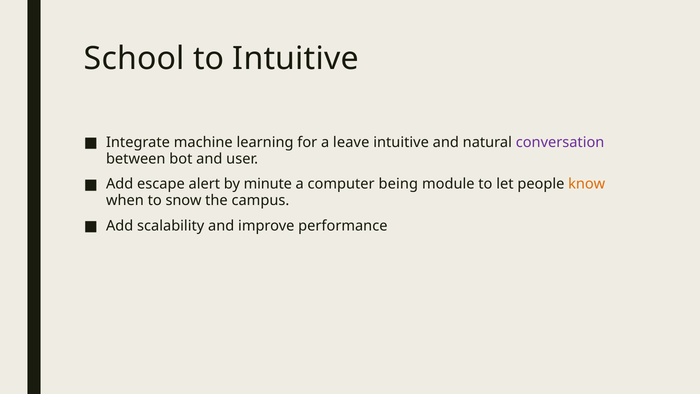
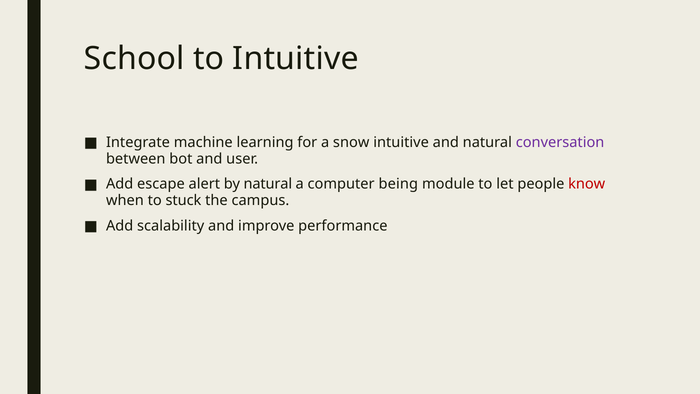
leave: leave -> snow (351, 142)
by minute: minute -> natural (268, 184)
know colour: orange -> red (587, 184)
snow: snow -> stuck (183, 200)
